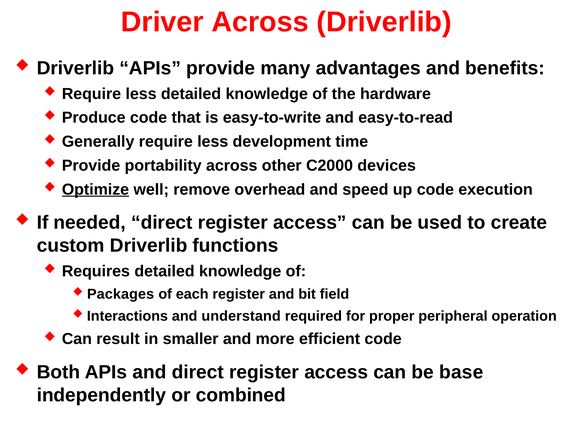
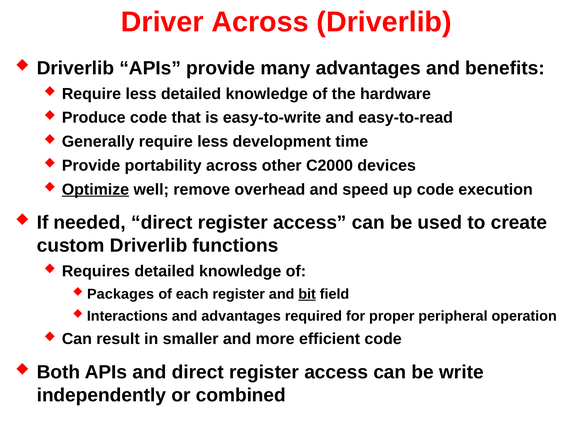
bit underline: none -> present (307, 294)
and understand: understand -> advantages (241, 316)
base: base -> write (461, 372)
